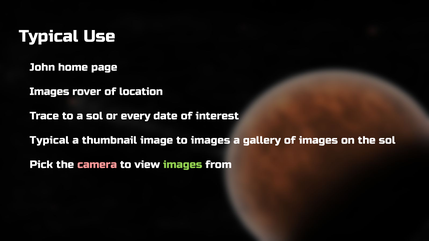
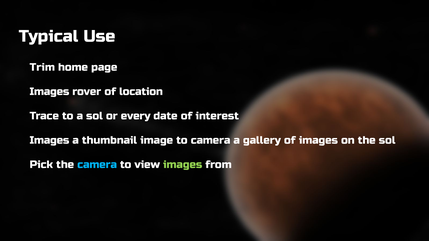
John: John -> Trim (42, 67)
Typical: Typical -> Images (49, 140)
to images: images -> camera (211, 140)
camera colour: pink -> light blue (97, 165)
